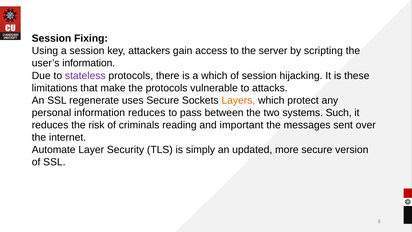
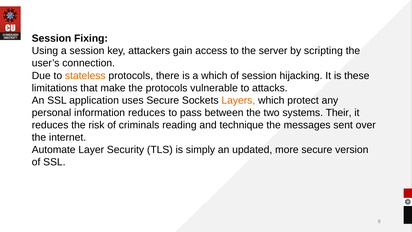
user’s information: information -> connection (89, 63)
stateless colour: purple -> orange (85, 76)
regenerate: regenerate -> application (94, 100)
Such: Such -> Their (339, 113)
important: important -> technique (242, 125)
